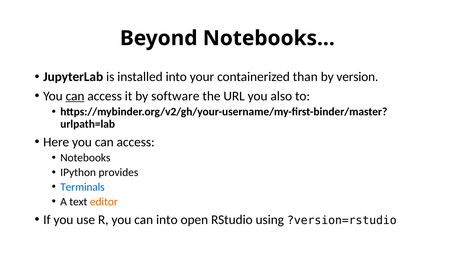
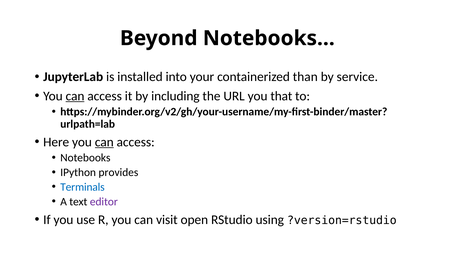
version: version -> service (357, 77)
software: software -> including (175, 96)
also: also -> that (281, 96)
can underline: none -> present (104, 142)
editor colour: orange -> purple (104, 202)
can into: into -> visit (167, 220)
